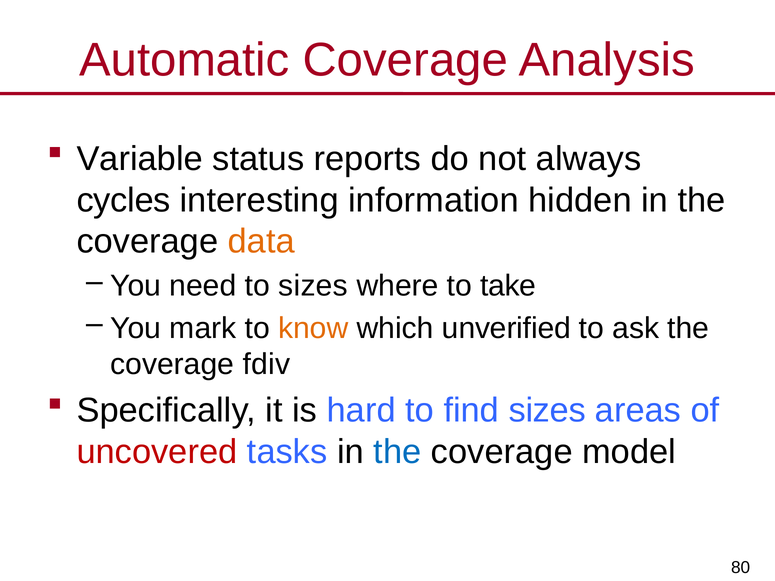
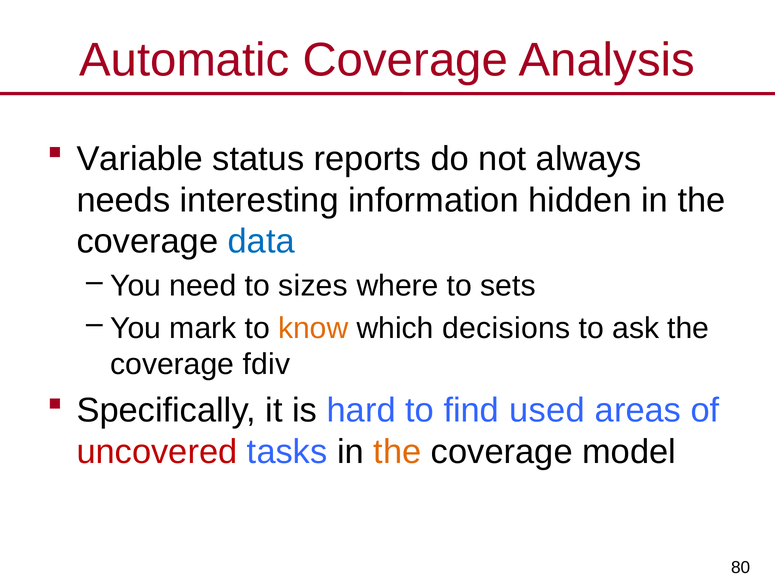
cycles: cycles -> needs (123, 200)
data colour: orange -> blue (261, 242)
take: take -> sets (508, 286)
unverified: unverified -> decisions (506, 328)
find sizes: sizes -> used (547, 411)
the colour: blue -> orange (397, 452)
